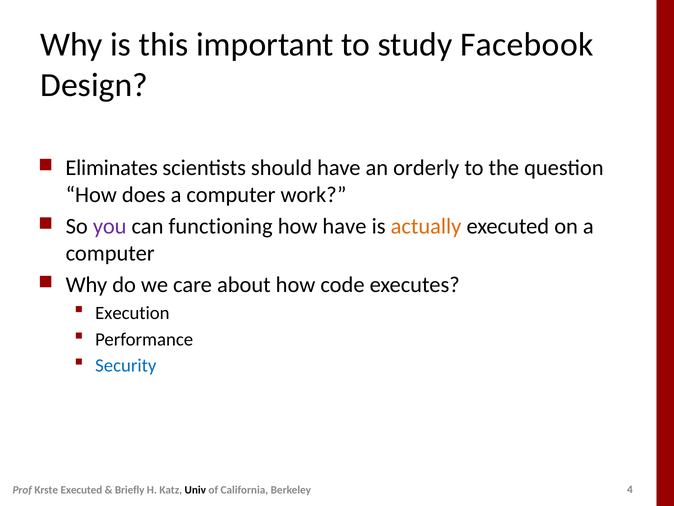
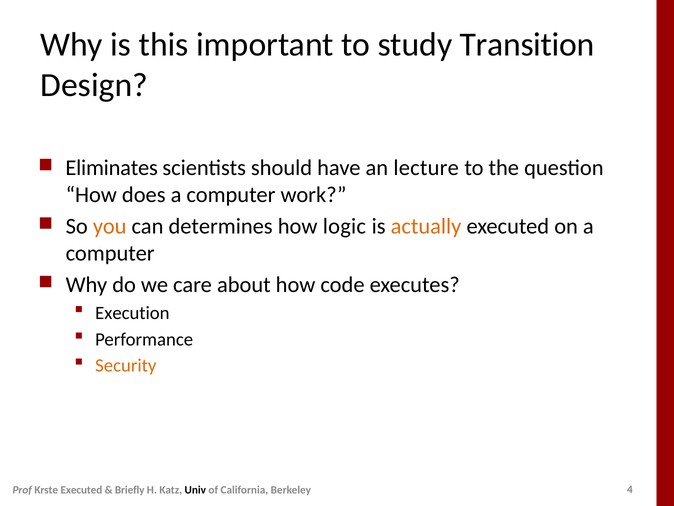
Facebook: Facebook -> Transition (527, 44)
orderly: orderly -> lecture (426, 168)
you colour: purple -> orange (110, 226)
functioning: functioning -> determines (221, 226)
how have: have -> logic (344, 226)
Security colour: blue -> orange (126, 365)
